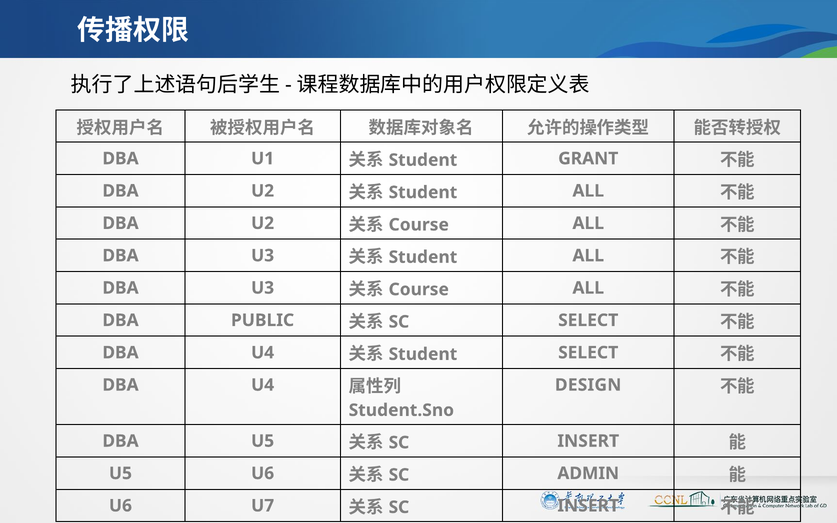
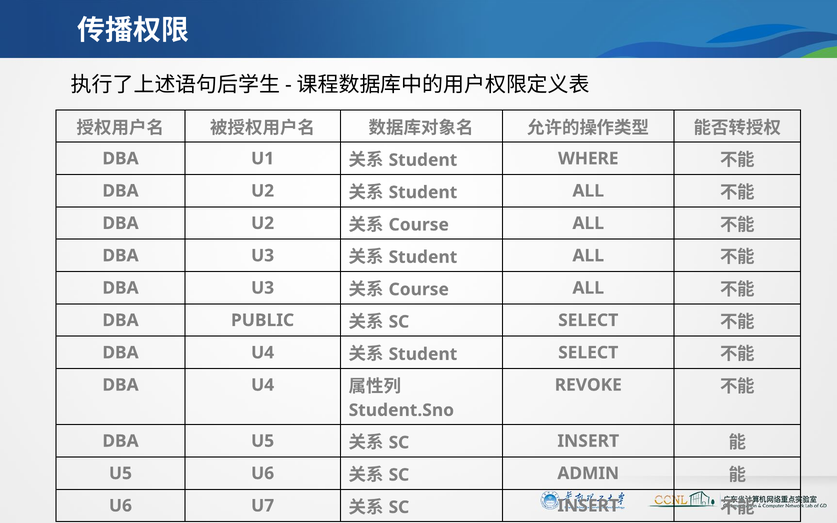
GRANT: GRANT -> WHERE (588, 159)
DESIGN: DESIGN -> REVOKE (588, 385)
